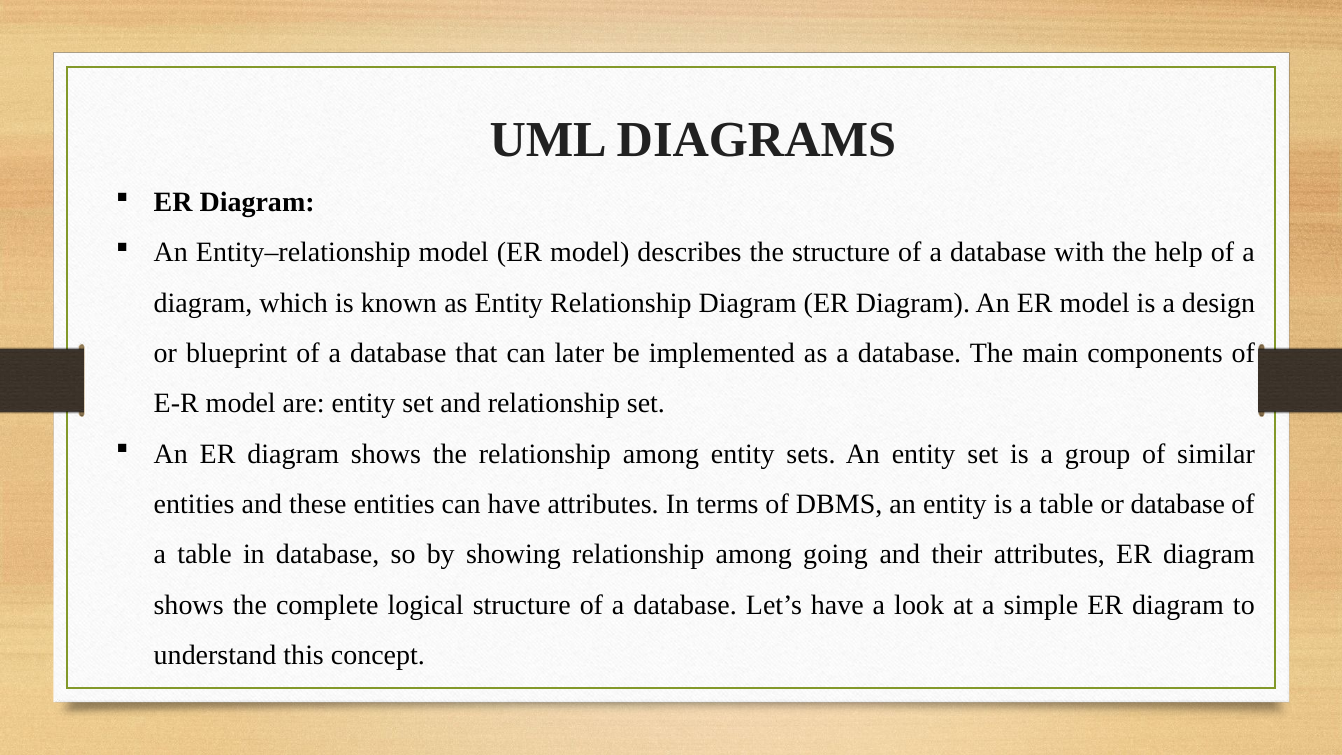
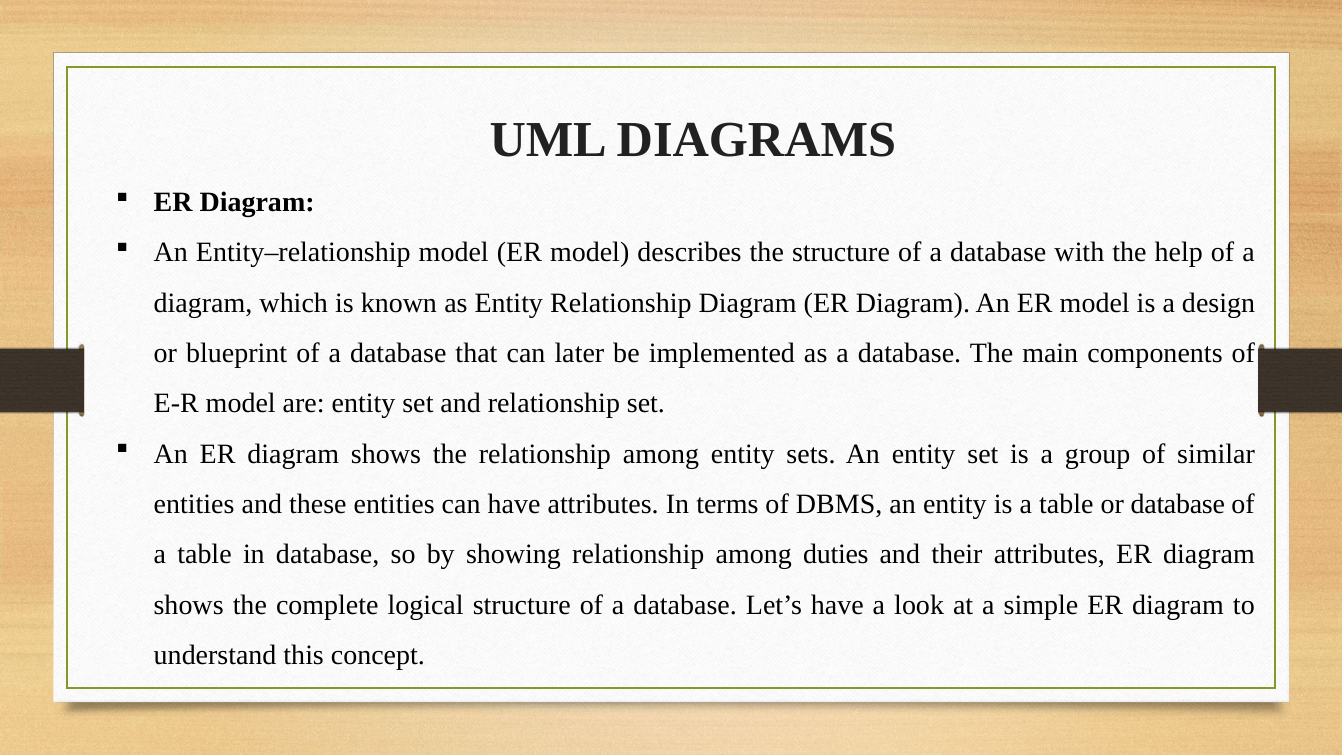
going: going -> duties (836, 555)
